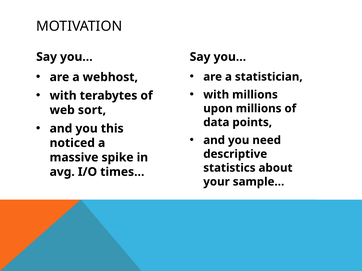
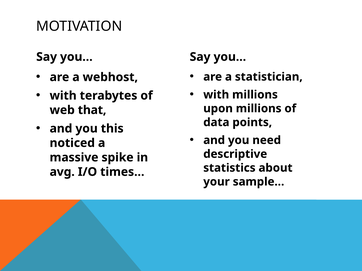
sort: sort -> that (92, 110)
